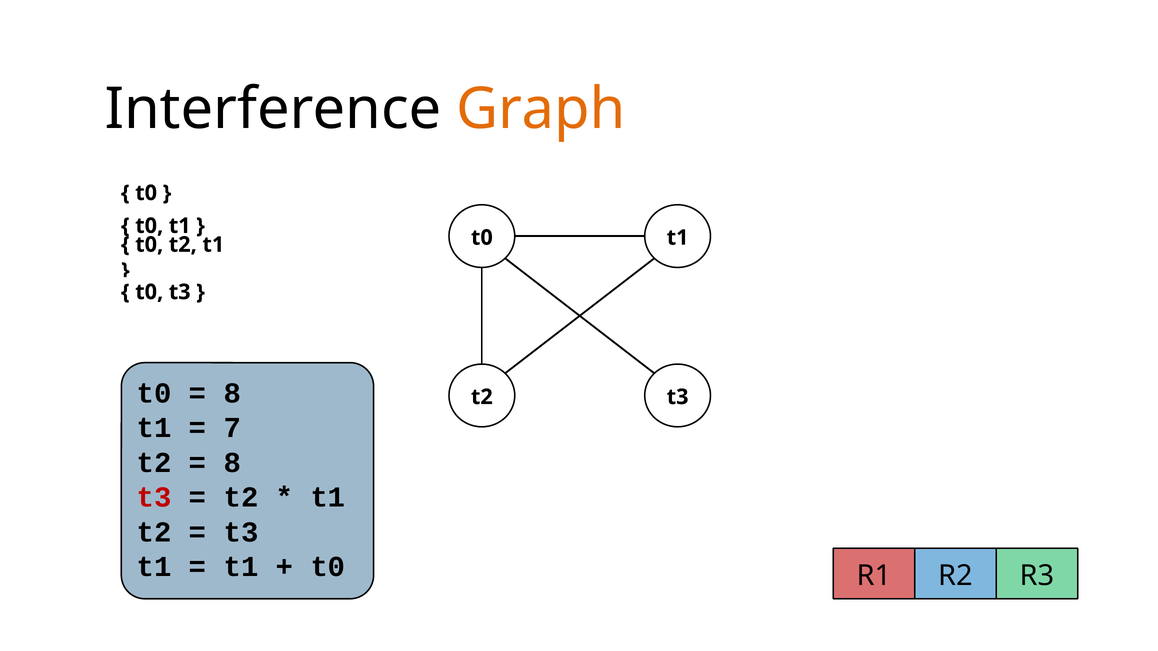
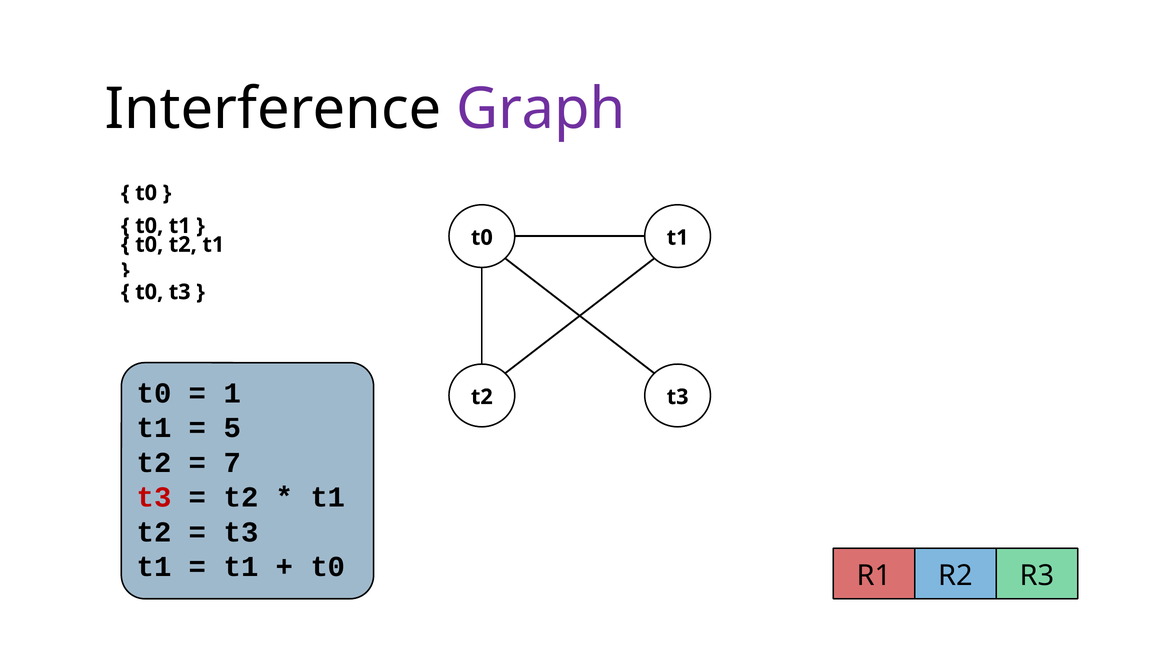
Graph colour: orange -> purple (541, 109)
8: 8 -> 1 (232, 393)
7: 7 -> 5 (232, 428)
8: 8 -> 7 (232, 463)
